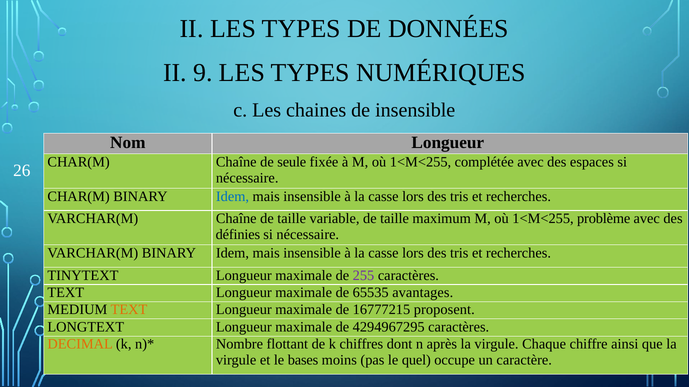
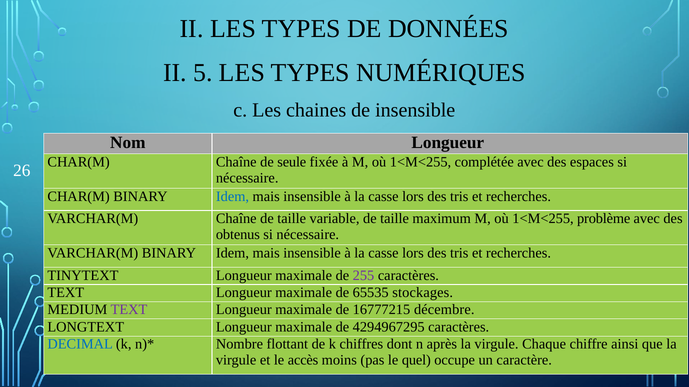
9: 9 -> 5 (203, 73)
définies: définies -> obtenus (238, 235)
avantages: avantages -> stockages (423, 293)
TEXT colour: orange -> purple (129, 310)
proposent: proposent -> décembre (444, 310)
DECIMAL colour: orange -> blue (80, 345)
bases: bases -> accès (303, 361)
